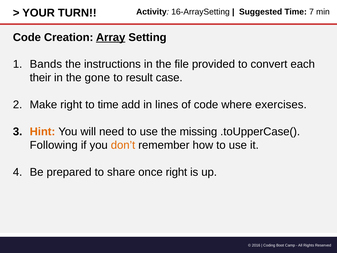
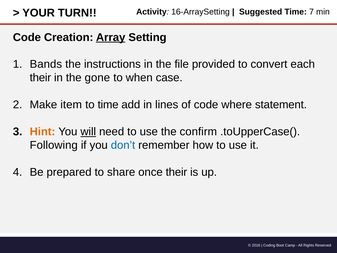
result: result -> when (139, 78)
Make right: right -> item (71, 105)
exercises: exercises -> statement (281, 105)
will underline: none -> present (88, 132)
missing: missing -> confirm (198, 132)
don’t colour: orange -> blue (123, 145)
once right: right -> their (176, 172)
